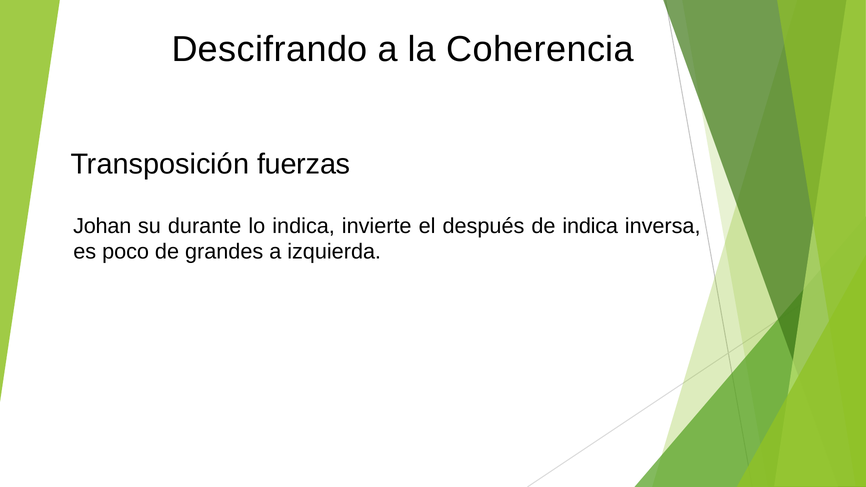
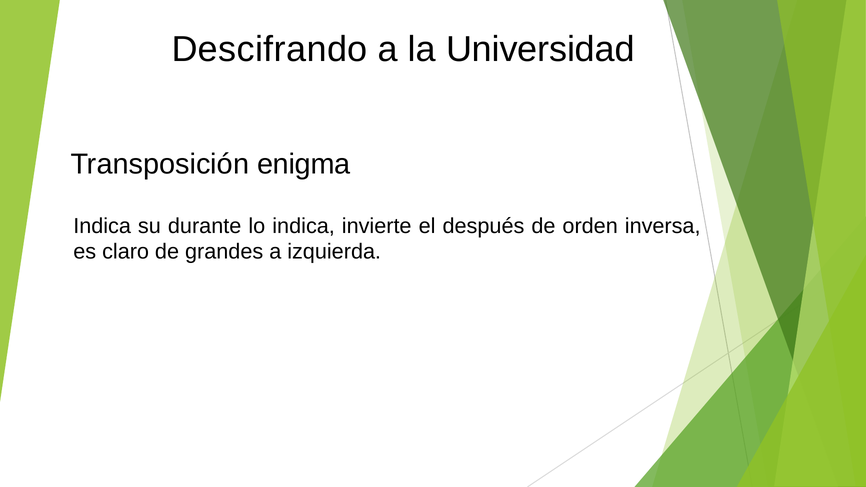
Coherencia: Coherencia -> Universidad (540, 50)
fuerzas: fuerzas -> enigma (304, 164)
Johan: Johan -> Indica (102, 226)
de indica: indica -> orden (590, 226)
poco: poco -> claro (126, 252)
